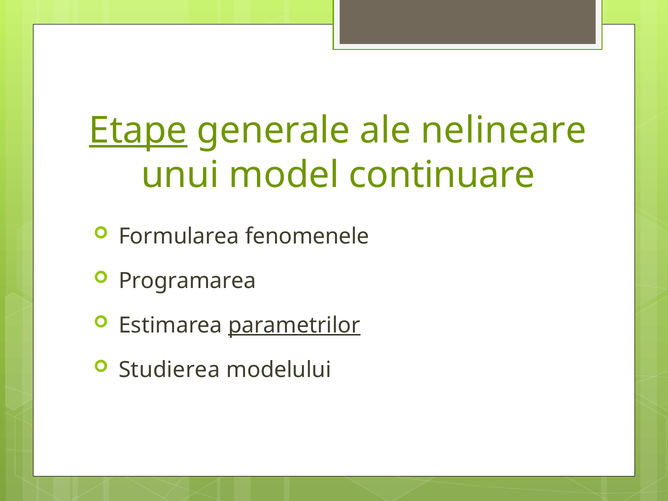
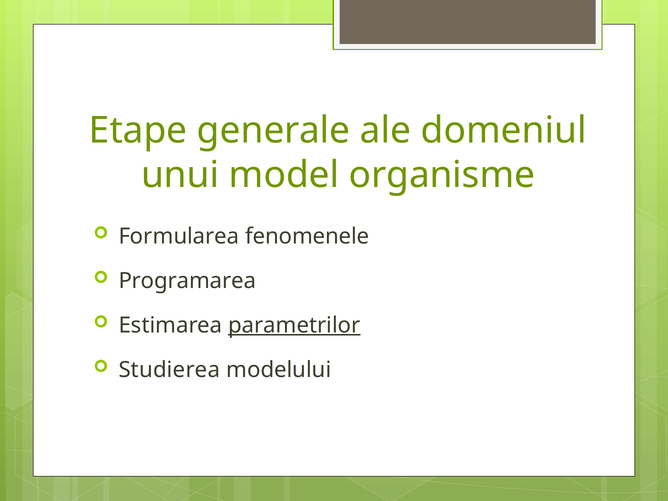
Etape underline: present -> none (138, 130)
nelineare: nelineare -> domeniul (504, 130)
continuare: continuare -> organisme (442, 175)
